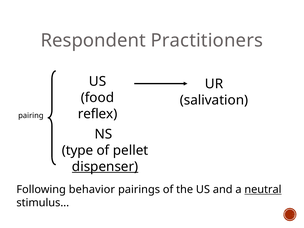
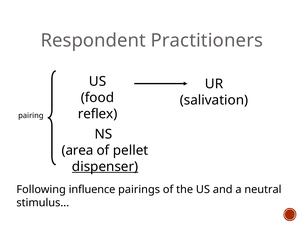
type: type -> area (78, 150)
behavior: behavior -> influence (92, 190)
neutral underline: present -> none (263, 190)
